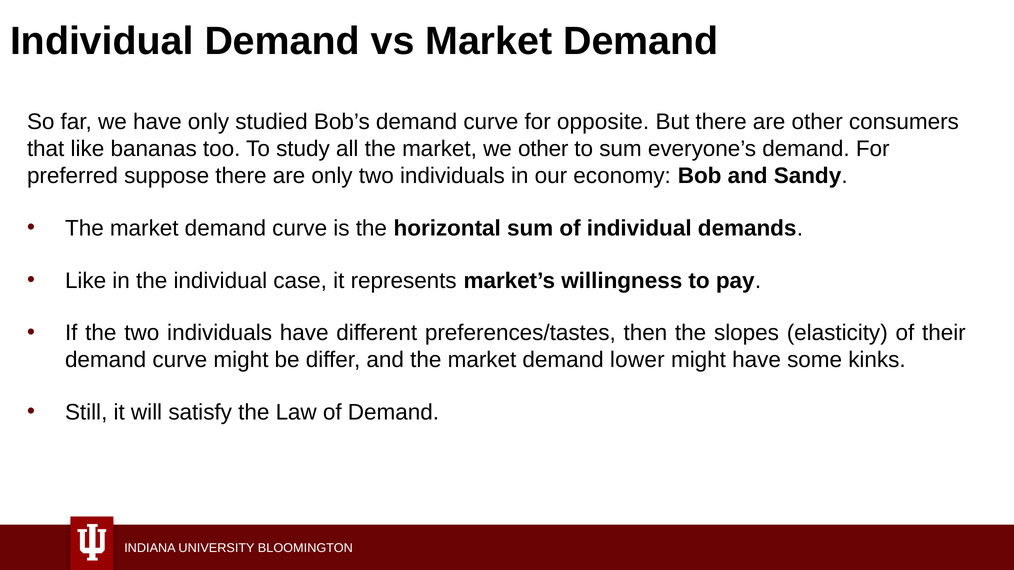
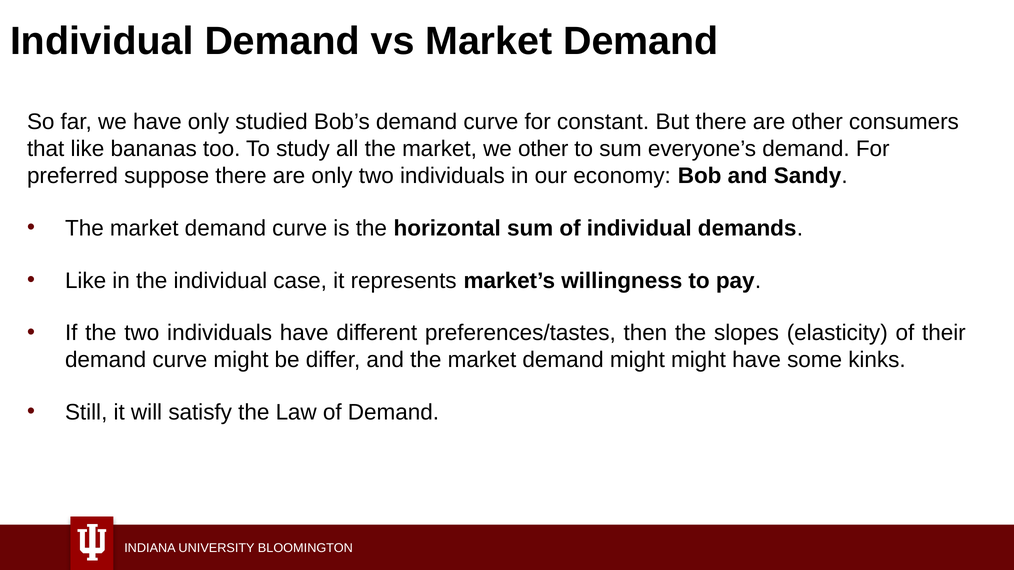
opposite: opposite -> constant (603, 122)
demand lower: lower -> might (637, 360)
